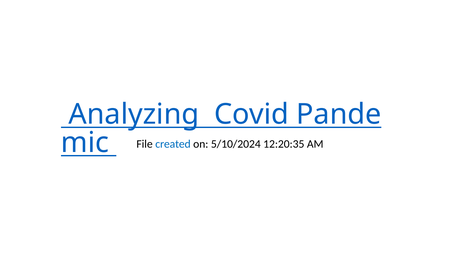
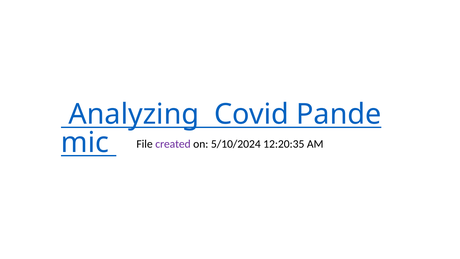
created colour: blue -> purple (173, 144)
